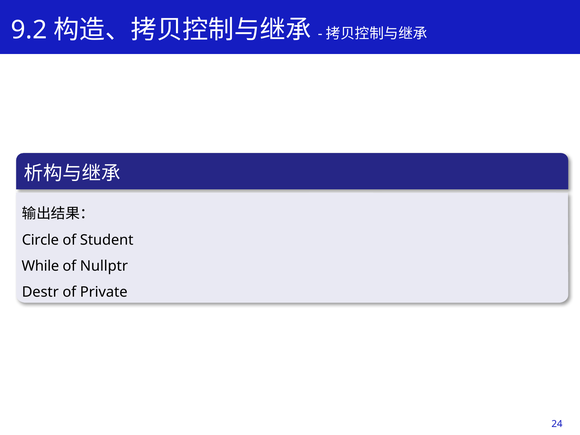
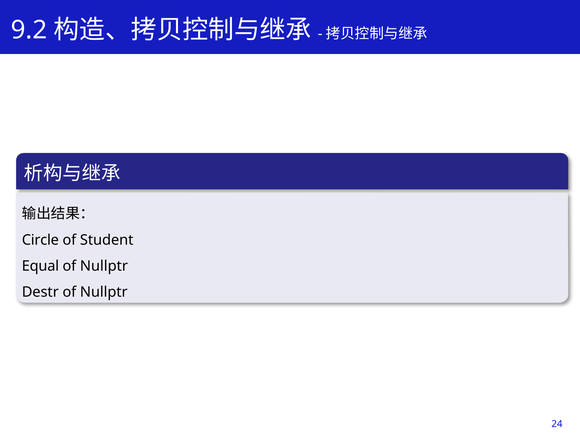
While: While -> Equal (40, 266)
Destr of Private: Private -> Nullptr (104, 292)
